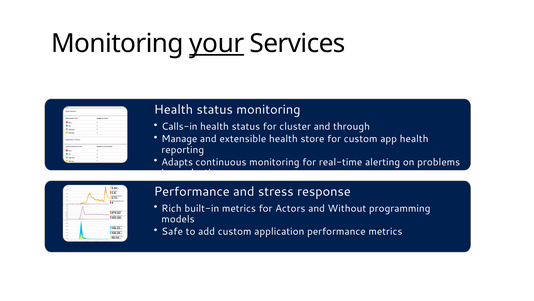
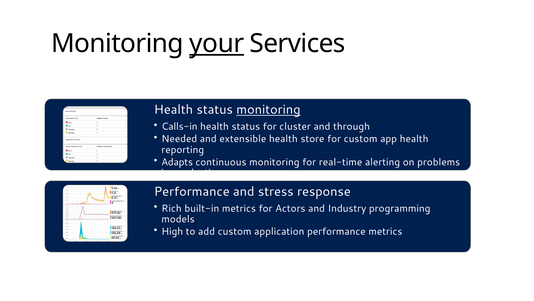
monitoring underline: none -> present (268, 109)
Manage: Manage -> Needed (179, 139)
Without: Without -> Industry (347, 208)
Safe: Safe -> High (172, 231)
